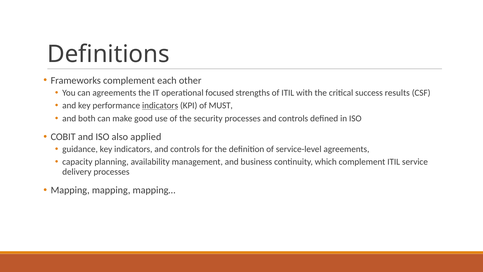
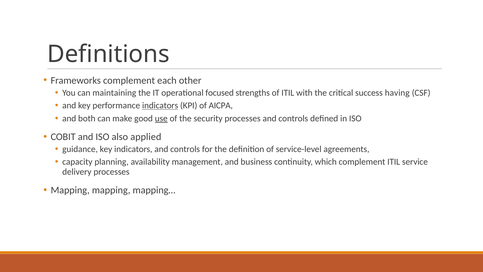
can agreements: agreements -> maintaining (114, 93)
results: results -> having (397, 93)
MUST: MUST -> AICPA (221, 105)
use underline: none -> present (161, 118)
